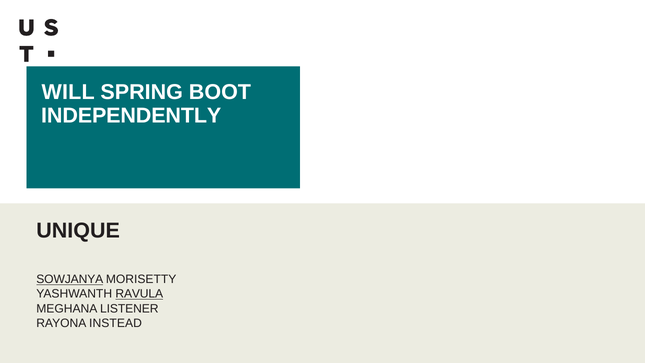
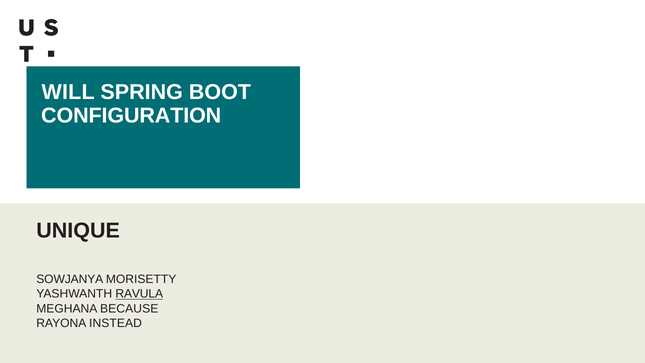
INDEPENDENTLY: INDEPENDENTLY -> CONFIGURATION (131, 116)
SOWJANYA underline: present -> none (70, 279)
LISTENER: LISTENER -> BECAUSE (129, 308)
